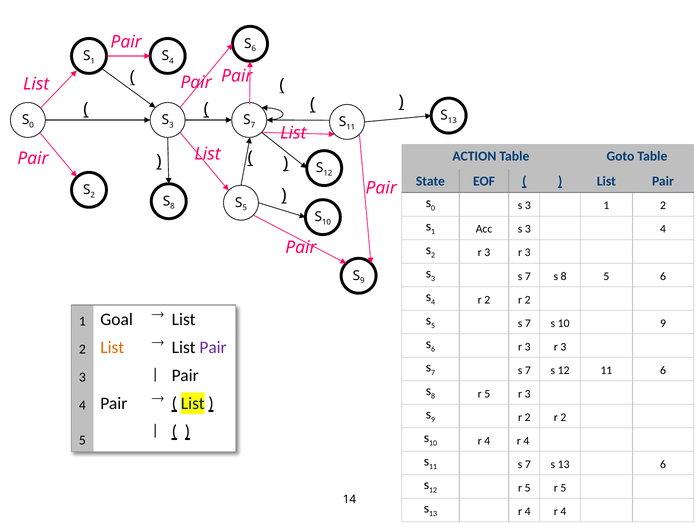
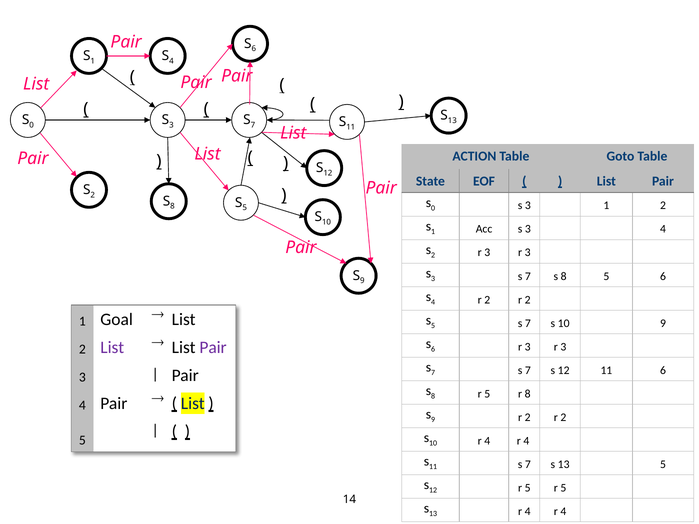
List colour: orange -> purple (112, 348)
5 r 3: 3 -> 8 (528, 394)
13 6: 6 -> 5 (663, 465)
